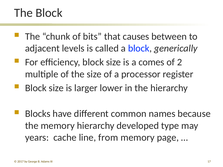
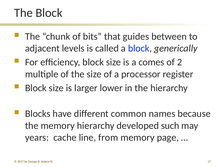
causes: causes -> guides (136, 37)
type: type -> such (170, 126)
